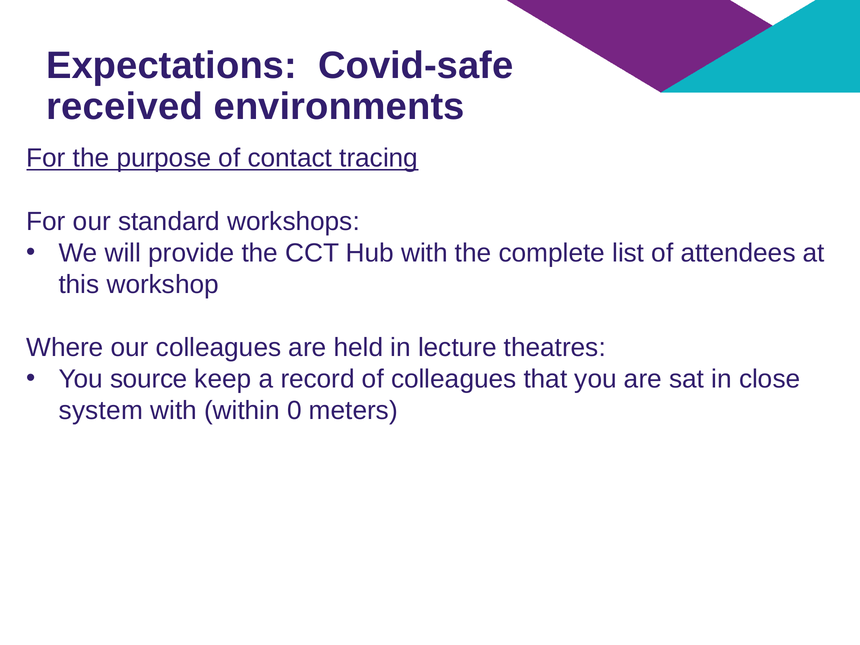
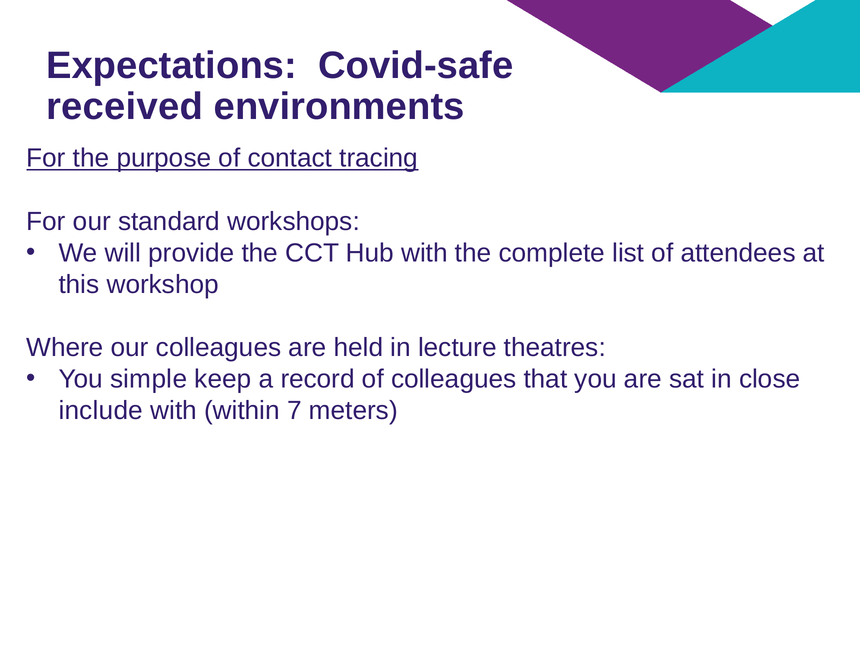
source: source -> simple (149, 379)
system: system -> include (101, 410)
0: 0 -> 7 (294, 410)
